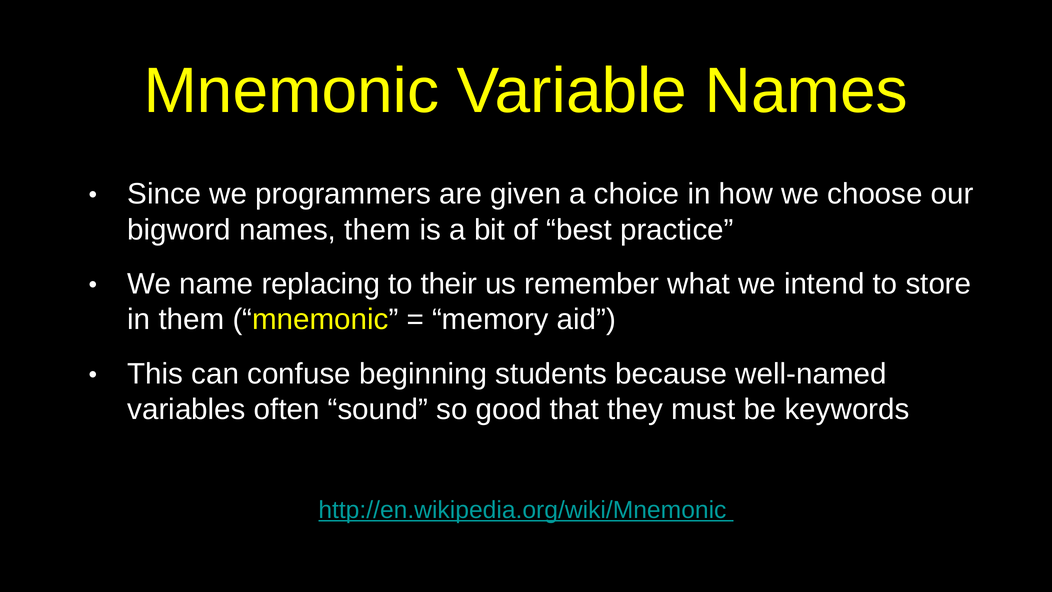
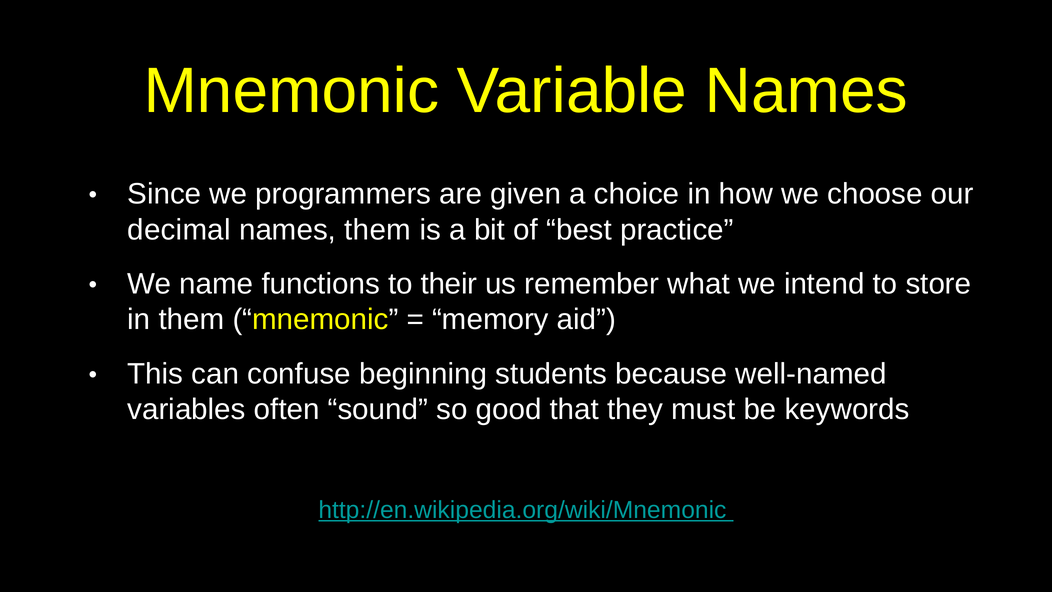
bigword: bigword -> decimal (179, 230)
replacing: replacing -> functions (321, 284)
